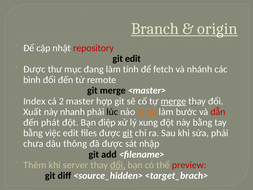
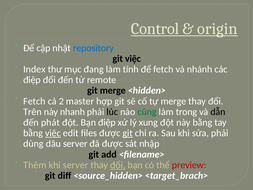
Branch: Branch -> Control (155, 29)
repository colour: red -> blue (93, 48)
git edit: edit -> việc (133, 59)
Được: Được -> Index (34, 69)
bình: bình -> điệp (32, 80)
<master>: <master> -> <hidden> (147, 90)
Index: Index -> Fetch (34, 101)
merge underline: present -> none (173, 101)
Xuất: Xuất -> Trên (32, 112)
cũng colour: orange -> green (147, 112)
bước: bước -> trong (186, 112)
dẫn colour: red -> black (218, 112)
việc underline: none -> present (53, 133)
chưa: chưa -> dùng (33, 144)
dâu thông: thông -> server (75, 144)
